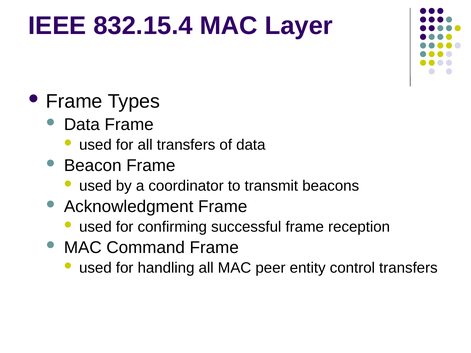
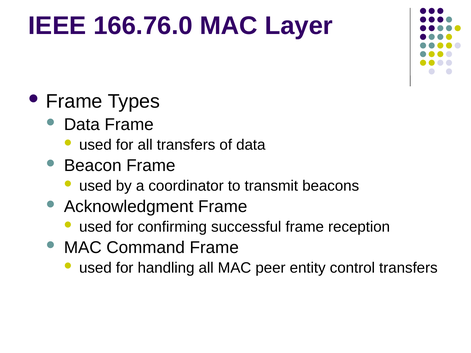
832.15.4: 832.15.4 -> 166.76.0 (143, 26)
